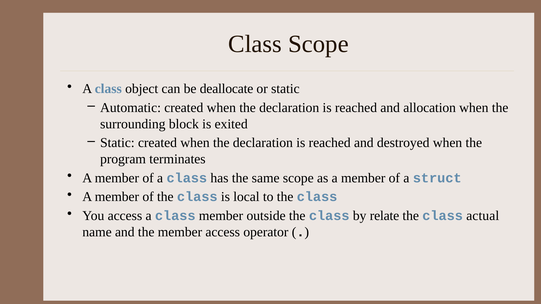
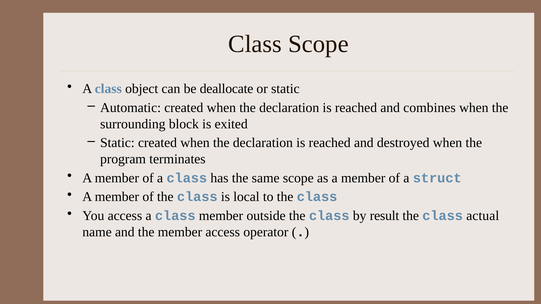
allocation: allocation -> combines (429, 108)
relate: relate -> result (384, 216)
